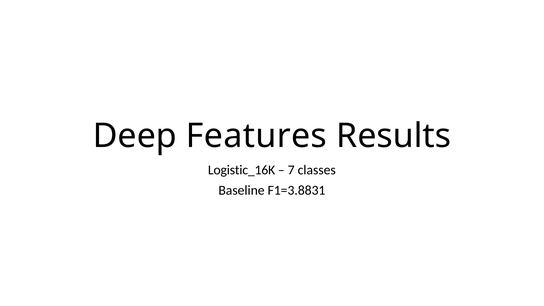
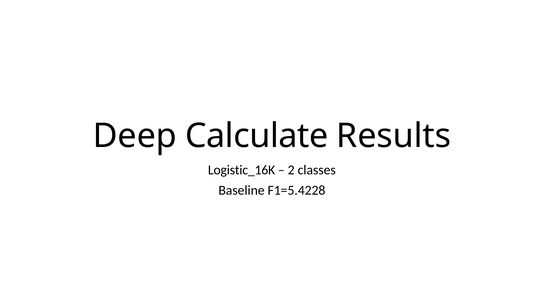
Features: Features -> Calculate (257, 136)
7: 7 -> 2 (291, 170)
F1=3.8831: F1=3.8831 -> F1=5.4228 (296, 190)
